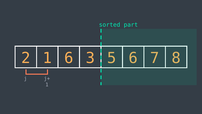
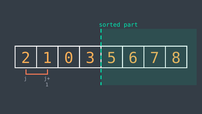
1 6: 6 -> 0 (69, 58)
